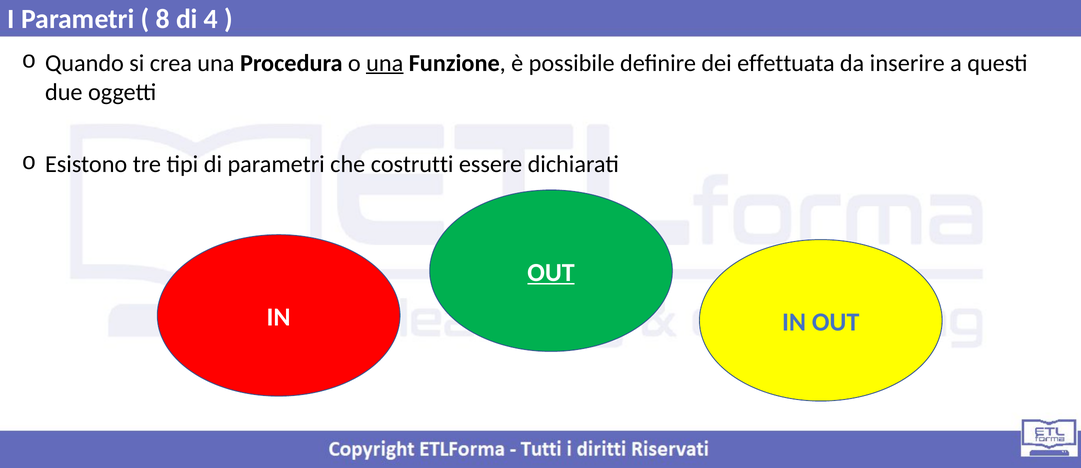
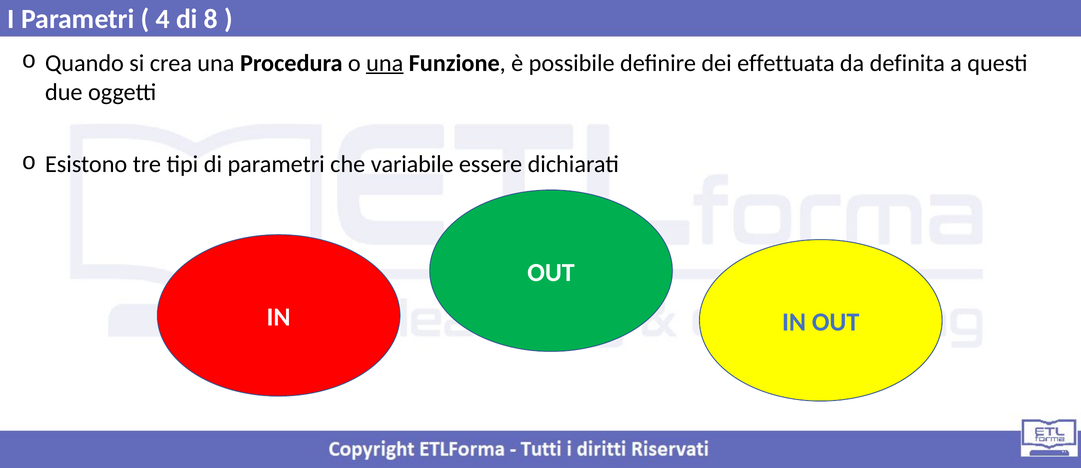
8: 8 -> 4 (163, 19)
4: 4 -> 8 (211, 19)
inserire: inserire -> definita (907, 63)
costrutti: costrutti -> variabile (412, 164)
OUT underline: present -> none (551, 273)
